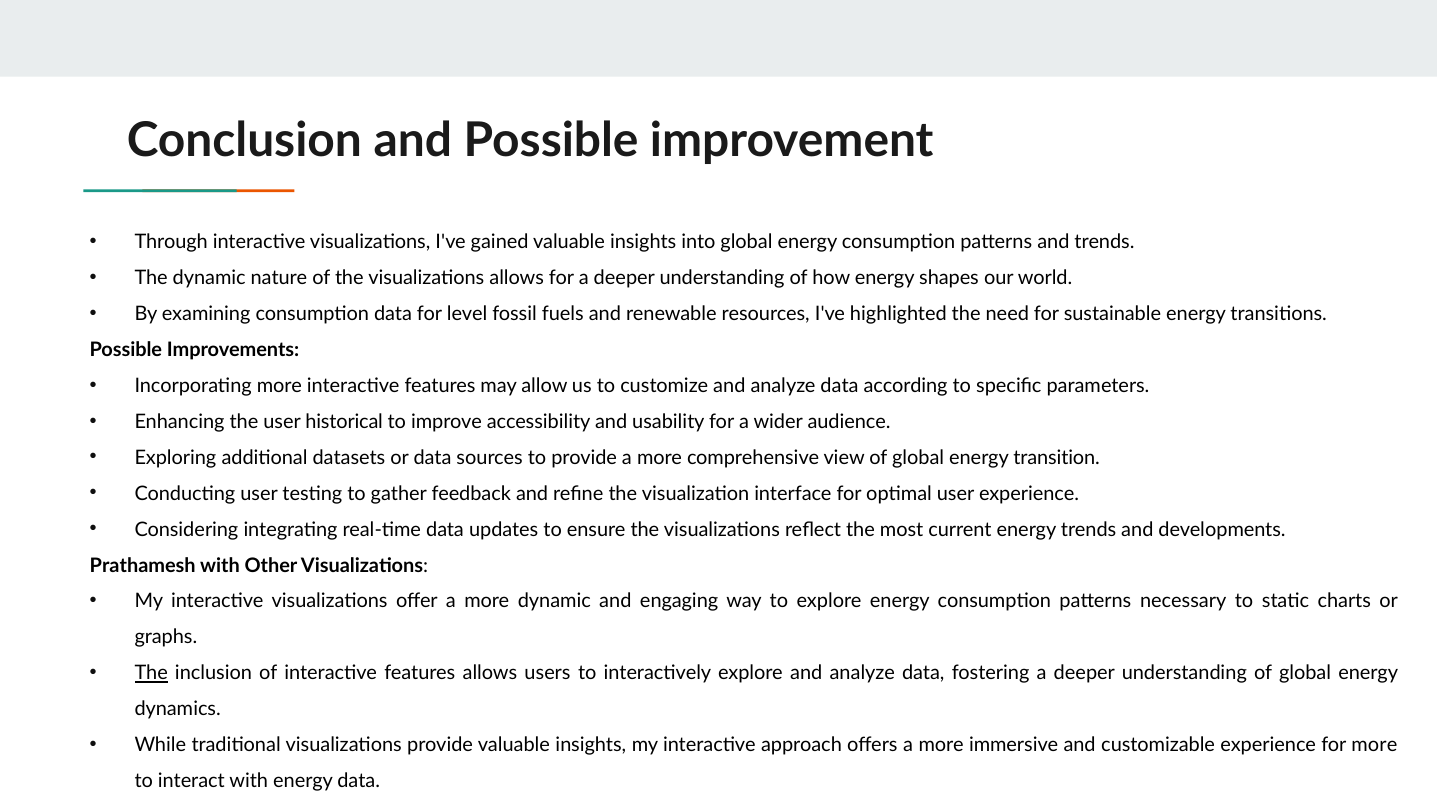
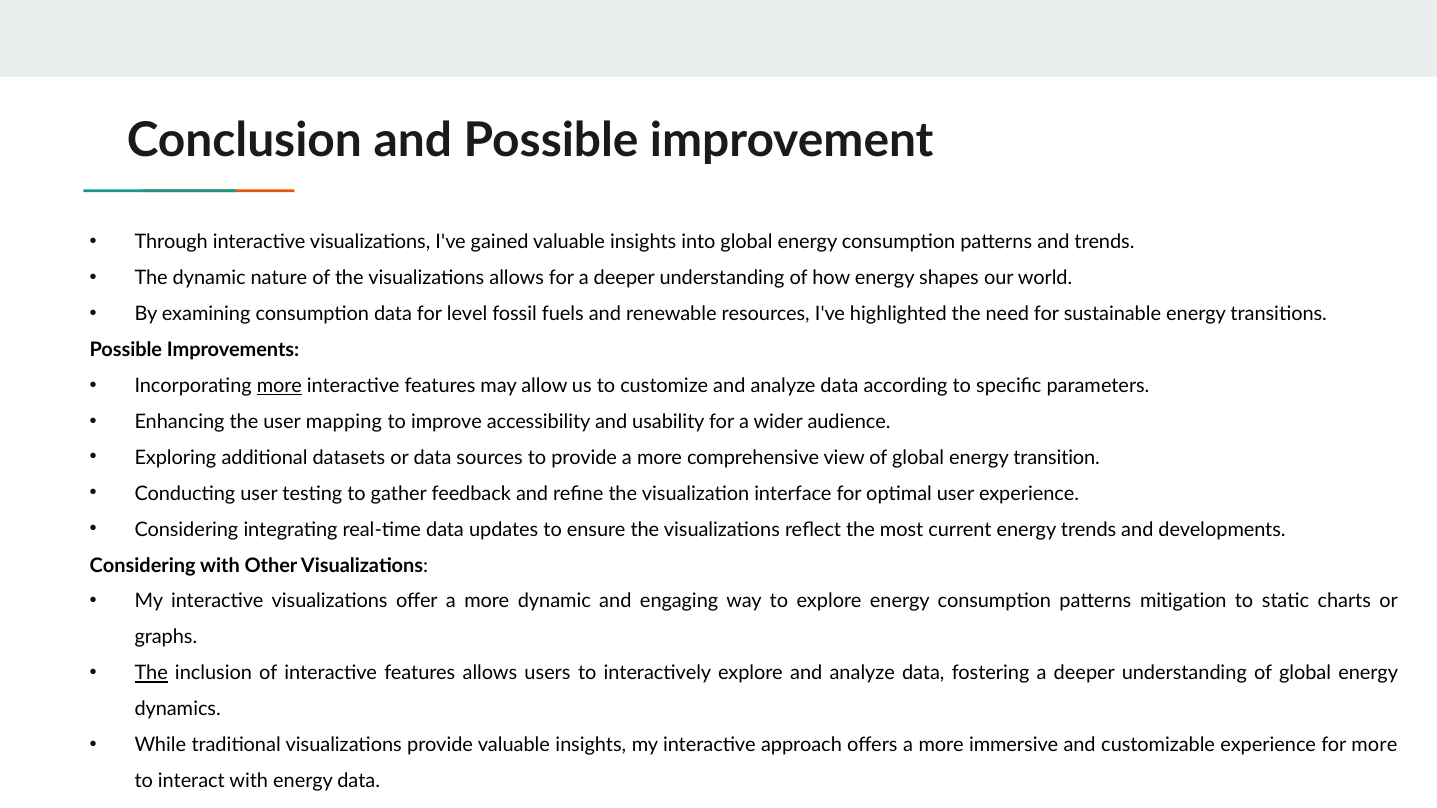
more underline: none -> present (279, 386)
historical: historical -> mapping (344, 422)
Prathamesh: Prathamesh -> Considering (143, 566)
necessary: necessary -> mitigation (1183, 602)
